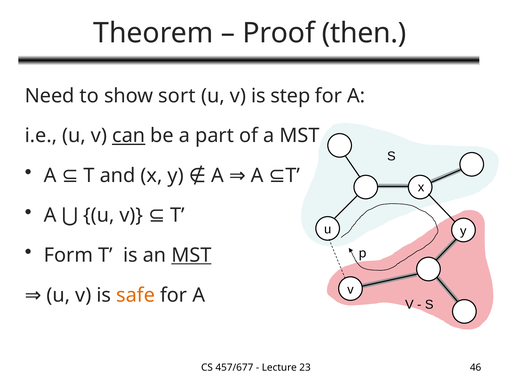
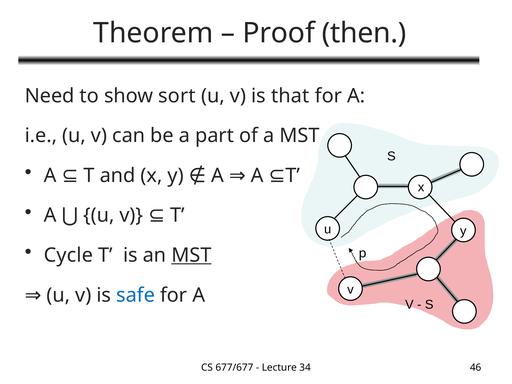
step: step -> that (290, 96)
can underline: present -> none (129, 136)
Form: Form -> Cycle (68, 255)
safe colour: orange -> blue (136, 295)
457/677: 457/677 -> 677/677 (234, 367)
23: 23 -> 34 (305, 367)
